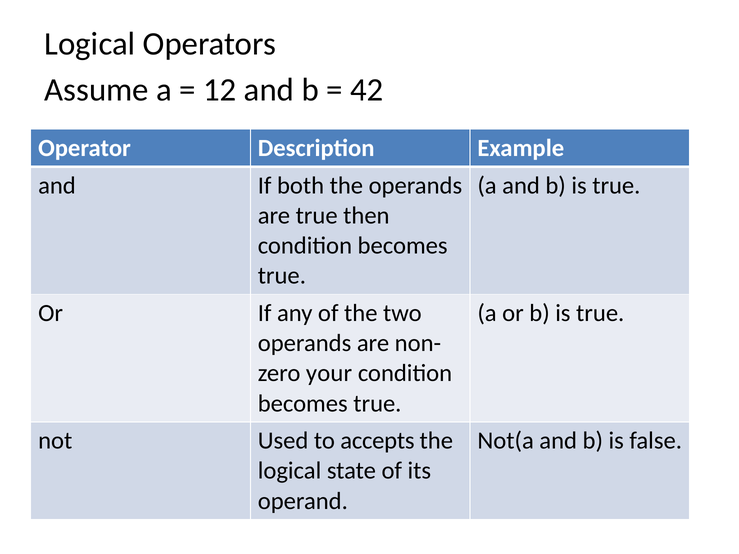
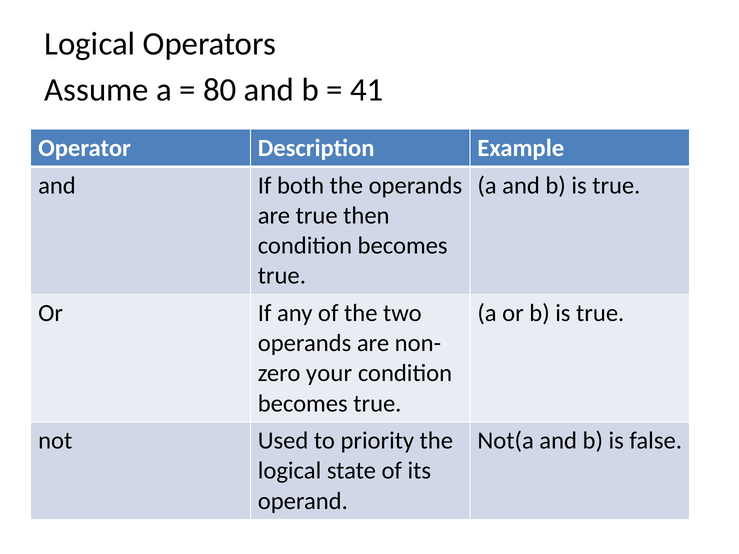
12: 12 -> 80 (220, 90)
42: 42 -> 41 (367, 90)
accepts: accepts -> priority (377, 441)
